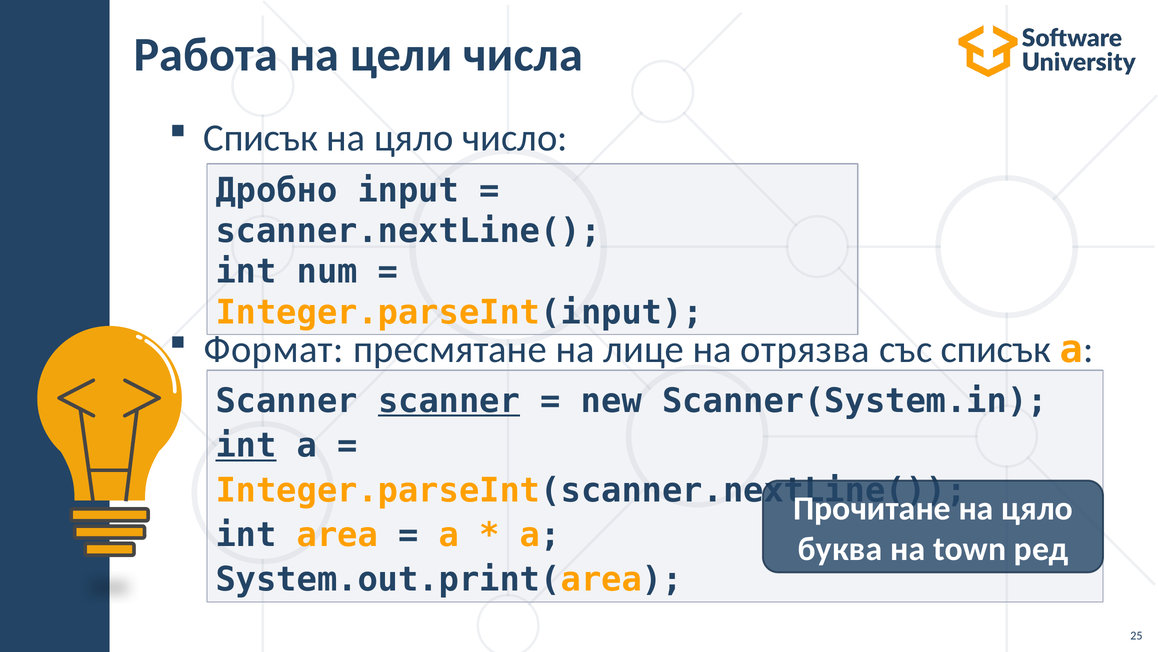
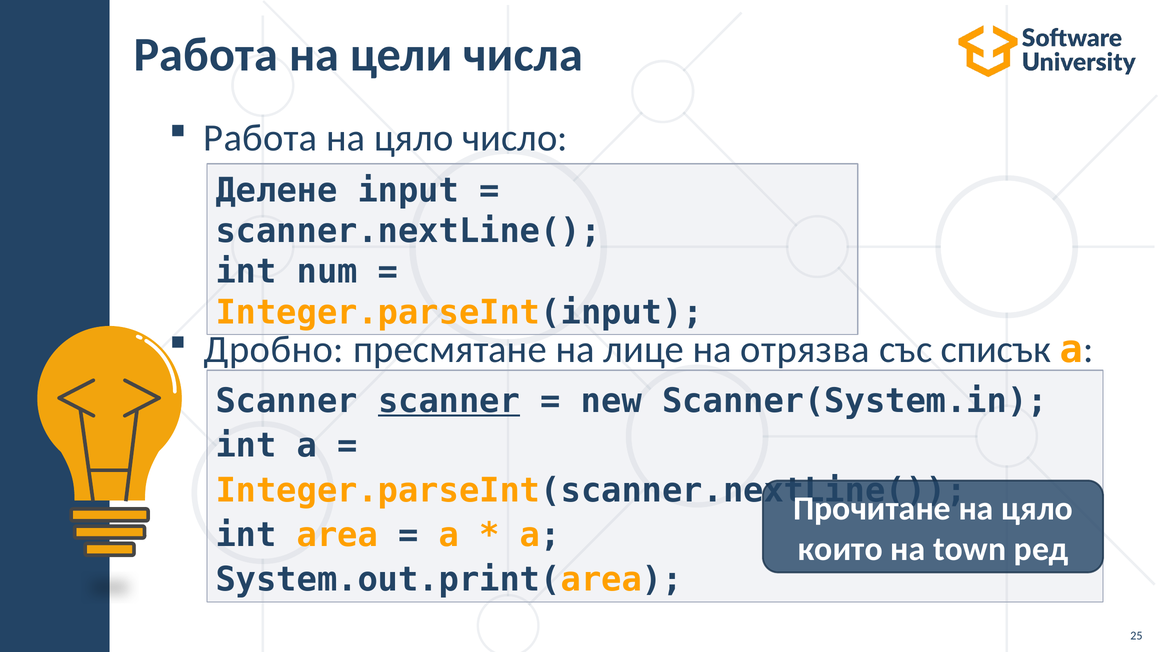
Списък: Списък -> Работа (260, 138)
Дробно: Дробно -> Делене (277, 190)
Формат: Формат -> Дробно (274, 349)
int underline: present -> none (246, 445)
буква: буква -> които (840, 549)
